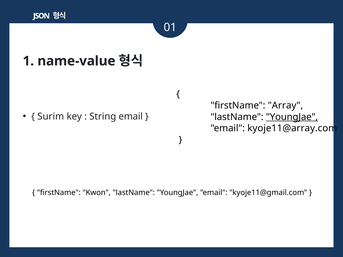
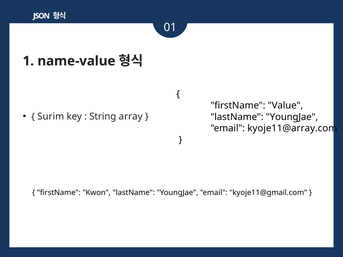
Array: Array -> Value (285, 106)
String email: email -> array (131, 116)
YoungJae underline: present -> none (292, 117)
